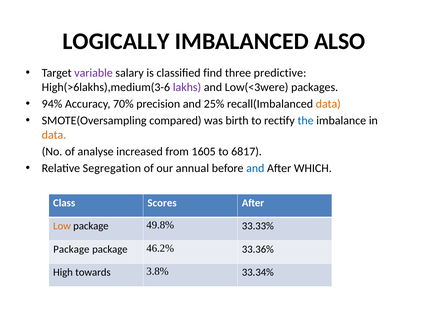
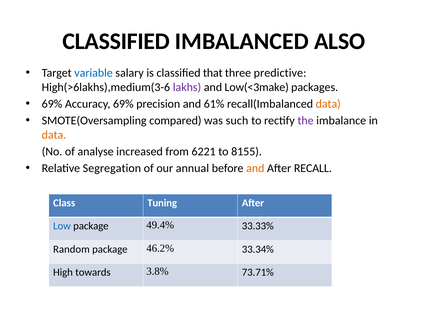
LOGICALLY: LOGICALLY -> CLASSIFIED (116, 41)
variable colour: purple -> blue (94, 73)
find: find -> that (213, 73)
Low(<3were: Low(<3were -> Low(<3make (257, 87)
94%: 94% -> 69% (52, 104)
Accuracy 70%: 70% -> 69% (123, 104)
25%: 25% -> 61% (214, 104)
birth: birth -> such (237, 120)
the colour: blue -> purple (306, 120)
1605: 1605 -> 6221 (204, 151)
6817: 6817 -> 8155 (247, 151)
and colour: blue -> orange (255, 168)
WHICH: WHICH -> RECALL (313, 168)
Scores: Scores -> Tuning (162, 203)
Low colour: orange -> blue (62, 226)
49.8%: 49.8% -> 49.4% (160, 225)
Package: Package -> Random (71, 249)
33.36%: 33.36% -> 33.34% (258, 249)
33.34%: 33.34% -> 73.71% (258, 272)
